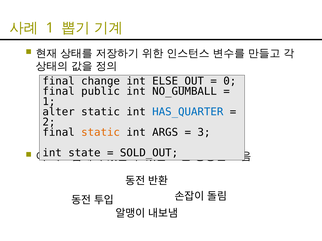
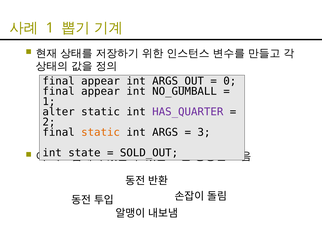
change: change -> appear (101, 81)
ELSE_OUT: ELSE_OUT -> ARGS_OUT (178, 81)
public: public -> appear (101, 92)
HAS_QUARTER colour: blue -> purple (188, 112)
